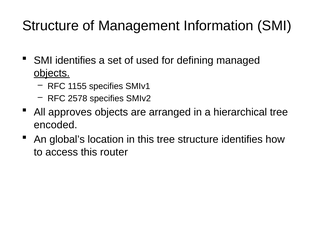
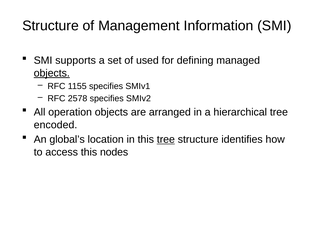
SMI identifies: identifies -> supports (76, 60)
approves: approves -> operation (70, 112)
tree underline: none -> present (166, 139)
router: router -> nodes (114, 152)
